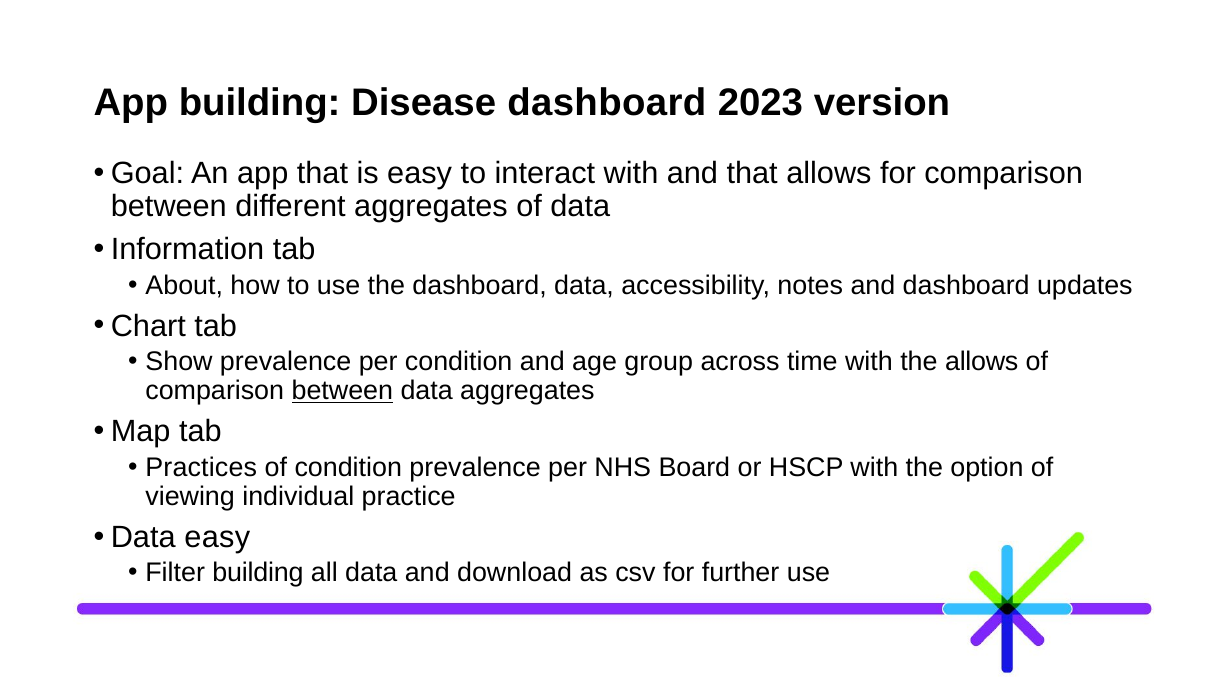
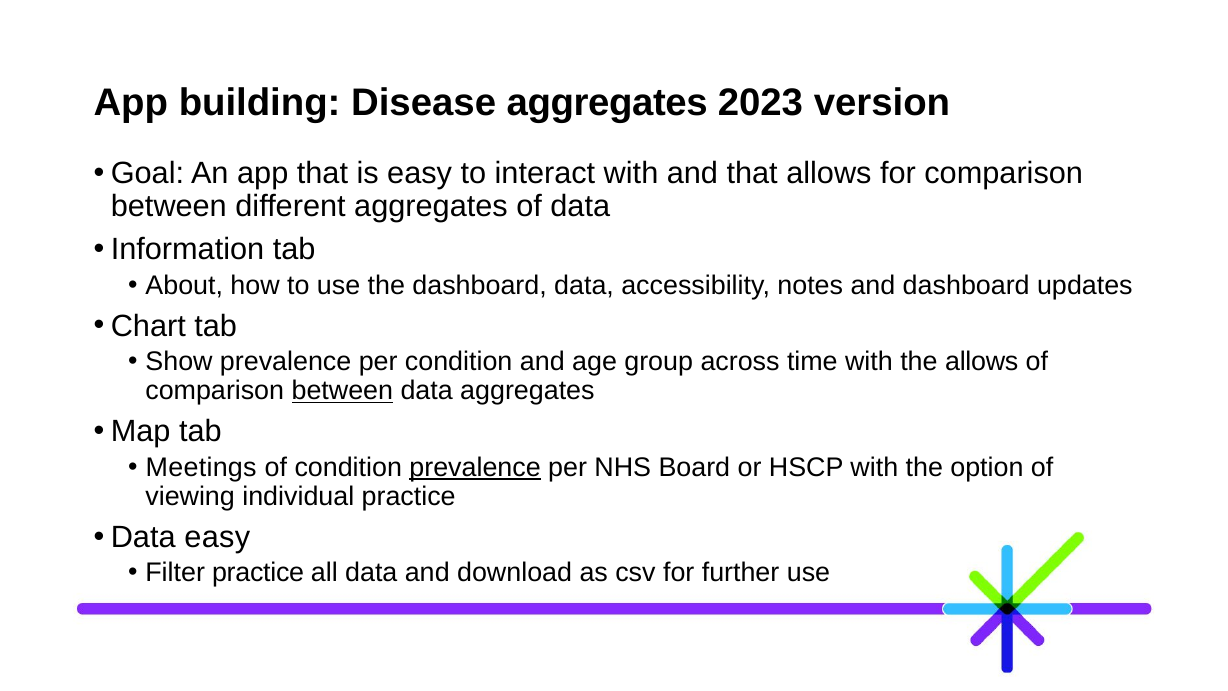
Disease dashboard: dashboard -> aggregates (607, 103)
Practices: Practices -> Meetings (201, 467)
prevalence underline: none -> present (475, 467)
Filter building: building -> practice (258, 573)
